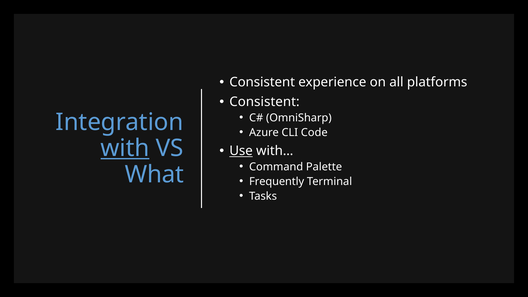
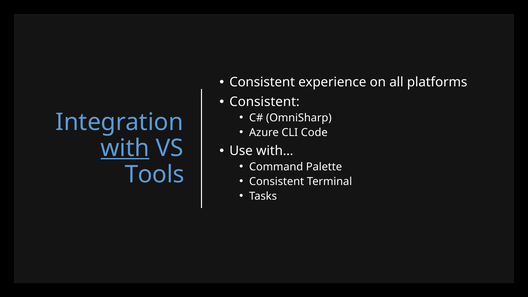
Use underline: present -> none (241, 151)
What: What -> Tools (155, 175)
Frequently: Frequently -> Consistent (277, 181)
